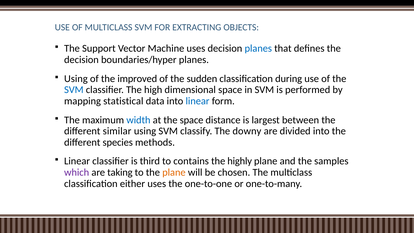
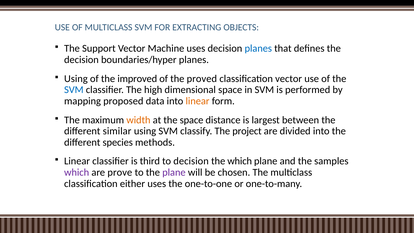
sudden: sudden -> proved (202, 79)
classification during: during -> vector (289, 79)
statistical: statistical -> proposed (123, 101)
linear colour: blue -> orange (198, 101)
width colour: blue -> orange (138, 120)
downy: downy -> project (247, 131)
to contains: contains -> decision (191, 161)
the highly: highly -> which (240, 161)
taking: taking -> prove (120, 172)
plane colour: orange -> purple (174, 172)
